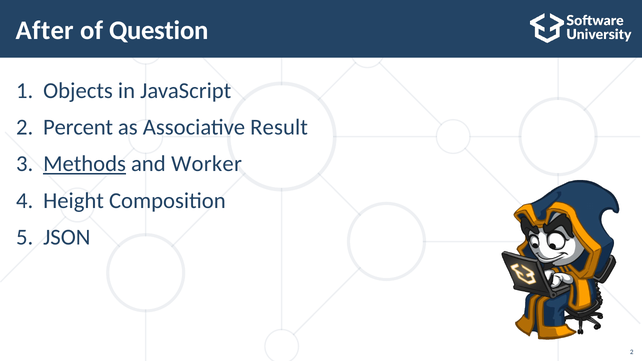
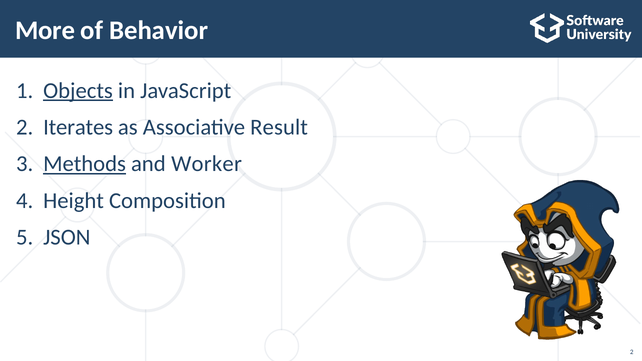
After: After -> More (45, 30)
Question: Question -> Behavior (159, 30)
Objects underline: none -> present (78, 91)
Percent: Percent -> Iterates (78, 127)
